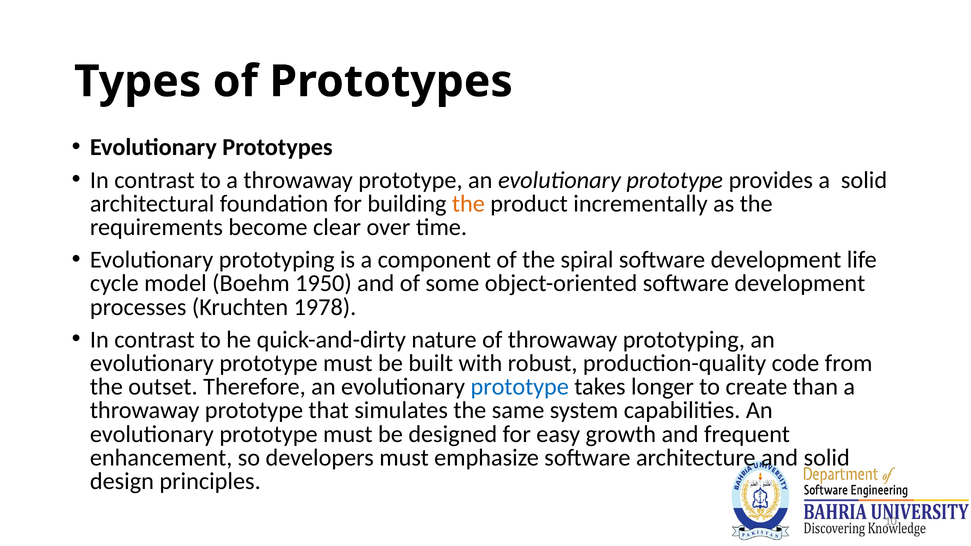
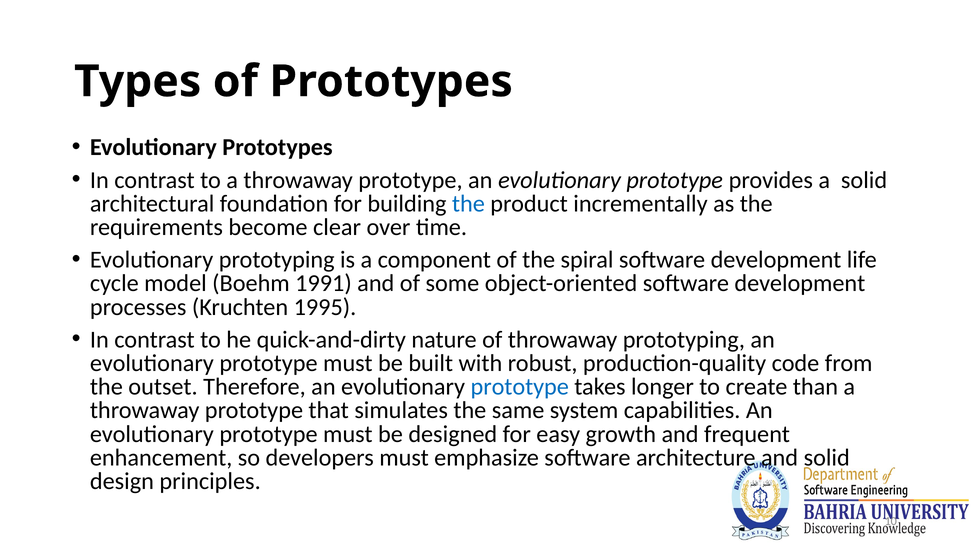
the colour: orange -> blue (468, 204)
1950: 1950 -> 1991 (324, 284)
1978: 1978 -> 1995 (325, 307)
